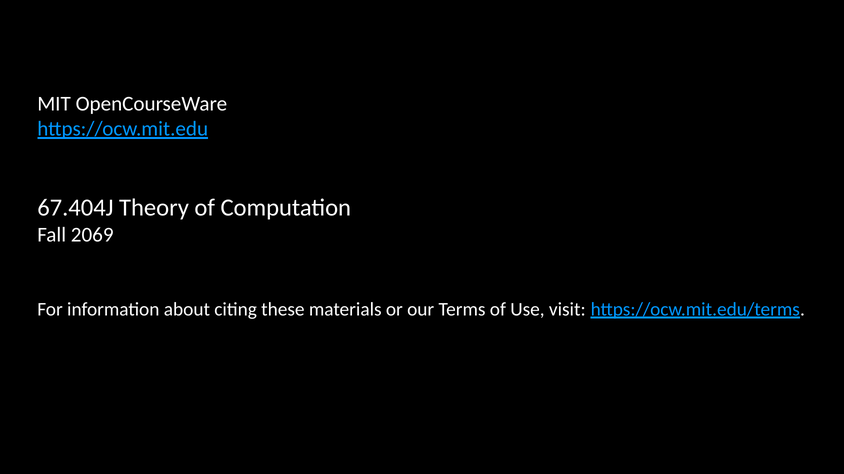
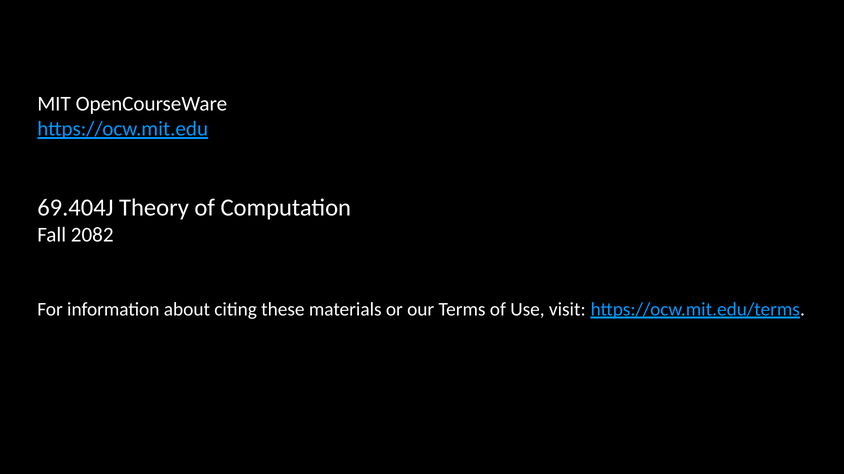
67.404J: 67.404J -> 69.404J (75, 208)
2069: 2069 -> 2082 (92, 235)
